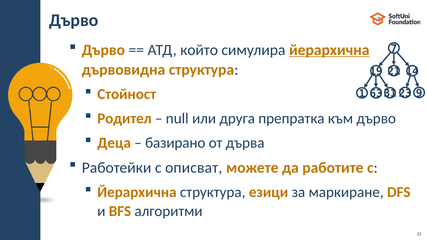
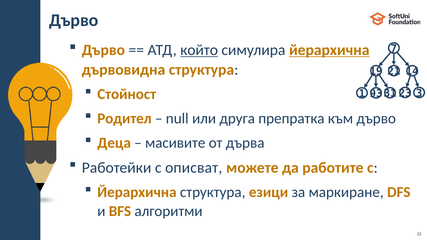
който underline: none -> present (199, 50)
9: 9 -> 3 (419, 93)
63: 63 -> 93 (376, 94)
базирано: базирано -> масивите (175, 143)
